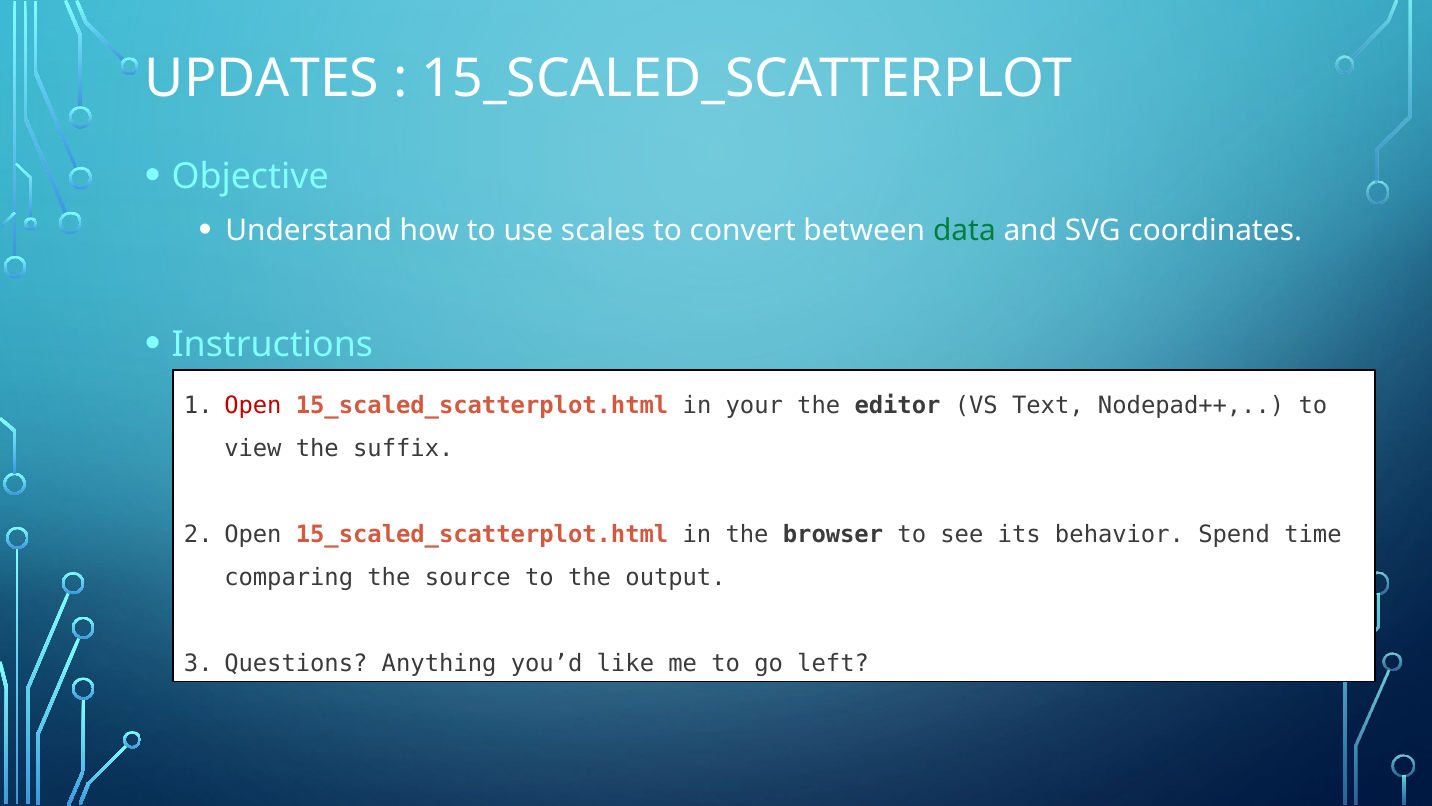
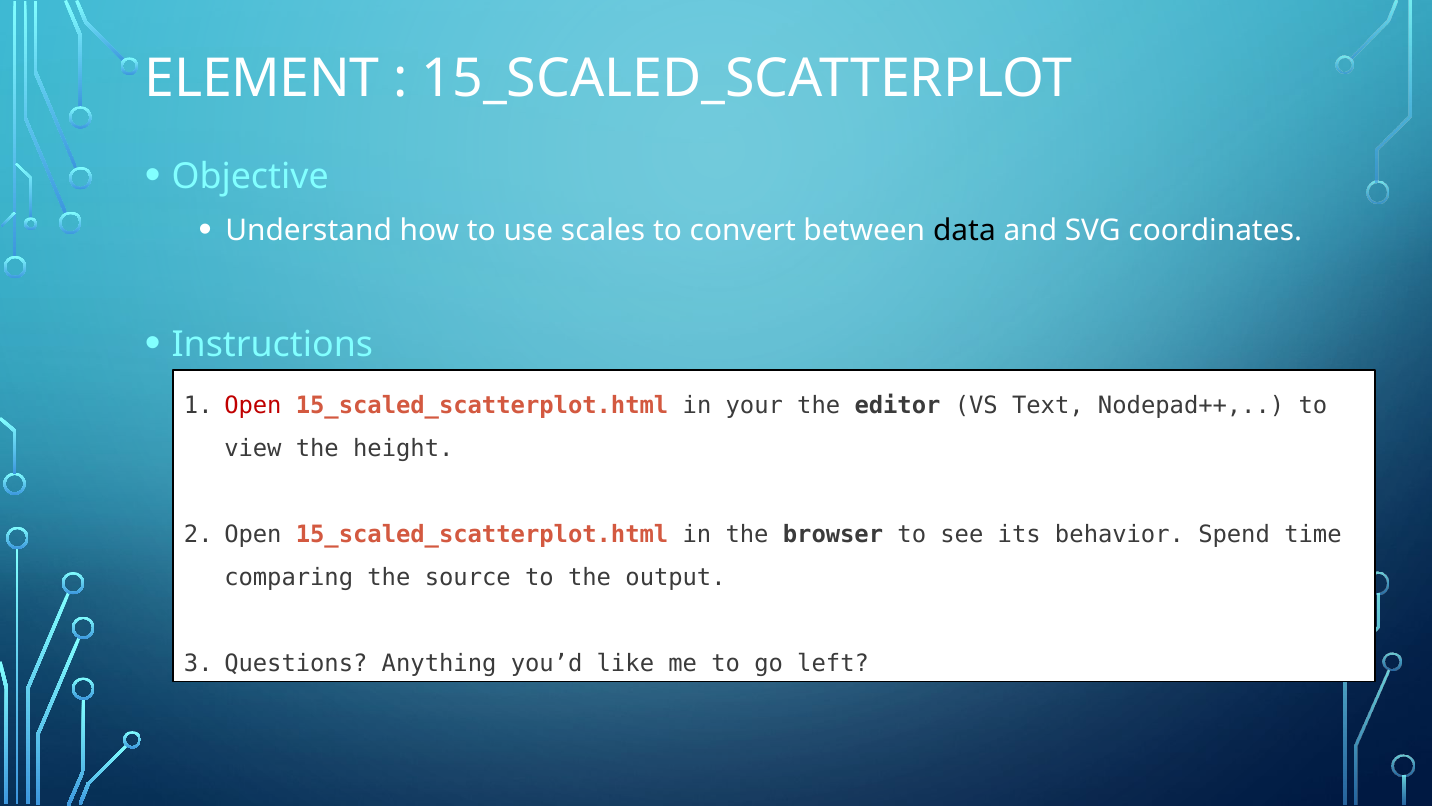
UPDATES: UPDATES -> ELEMENT (262, 79)
data colour: green -> black (964, 230)
suffix: suffix -> height (403, 449)
